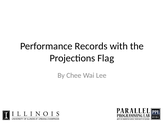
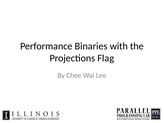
Records: Records -> Binaries (91, 46)
